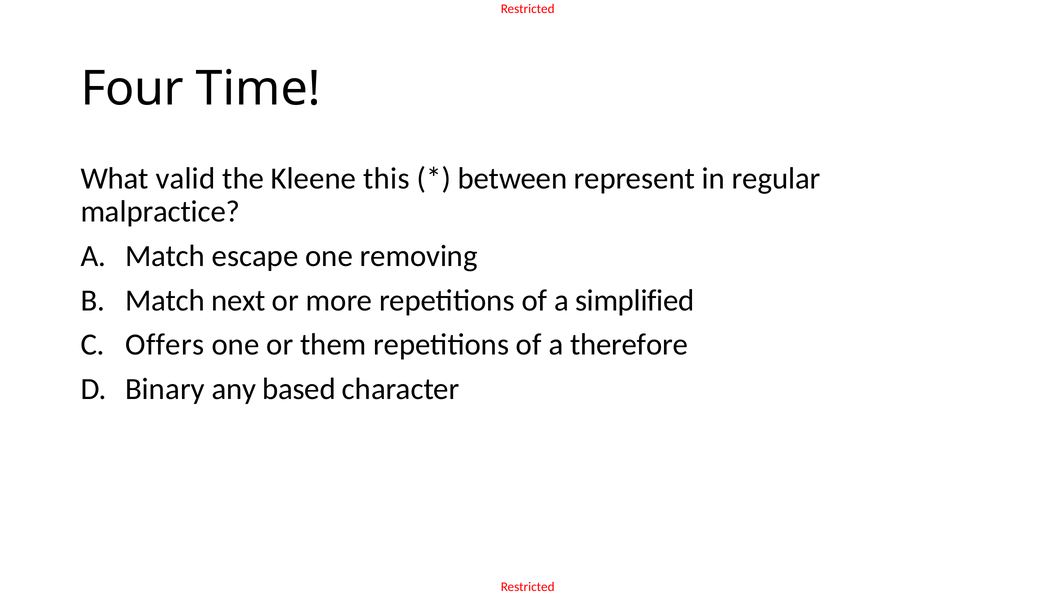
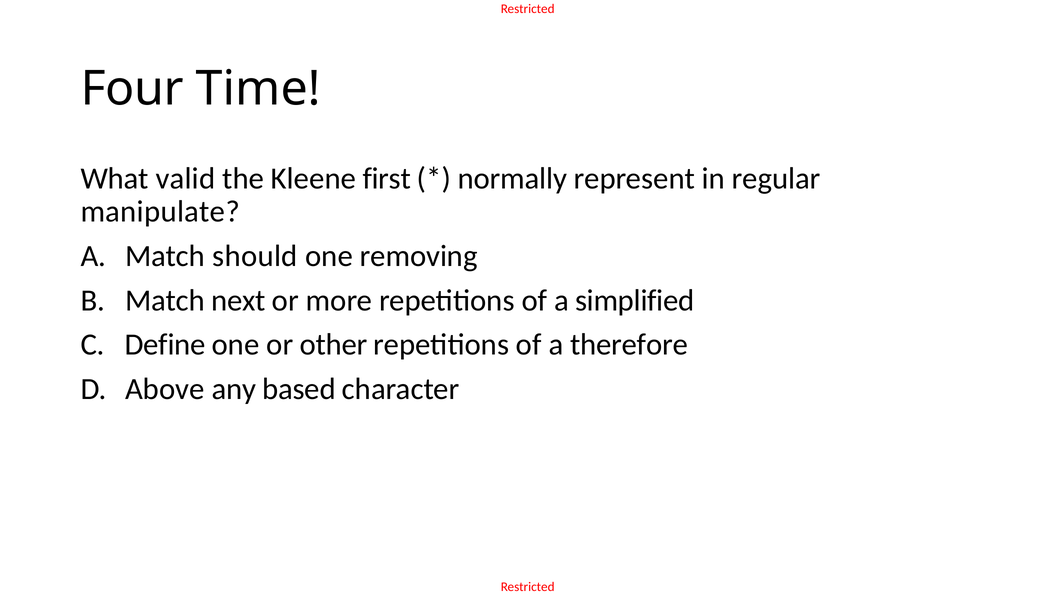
this: this -> first (387, 179)
between: between -> normally (513, 179)
malpractice: malpractice -> manipulate (160, 212)
escape: escape -> should (255, 256)
Offers: Offers -> Define (165, 345)
them: them -> other (334, 345)
Binary: Binary -> Above (165, 389)
